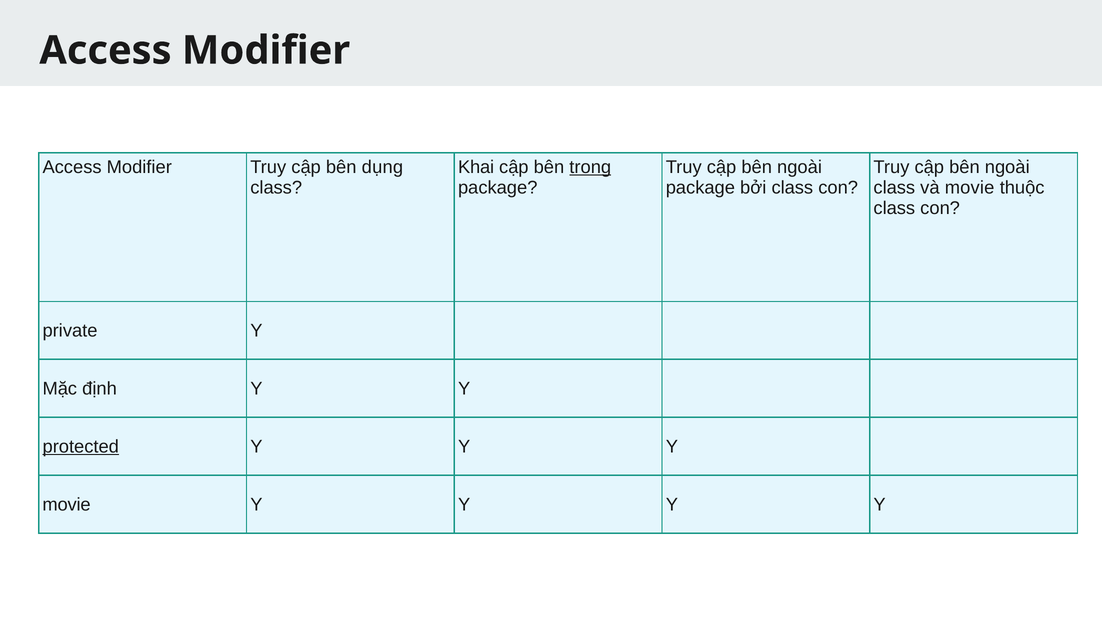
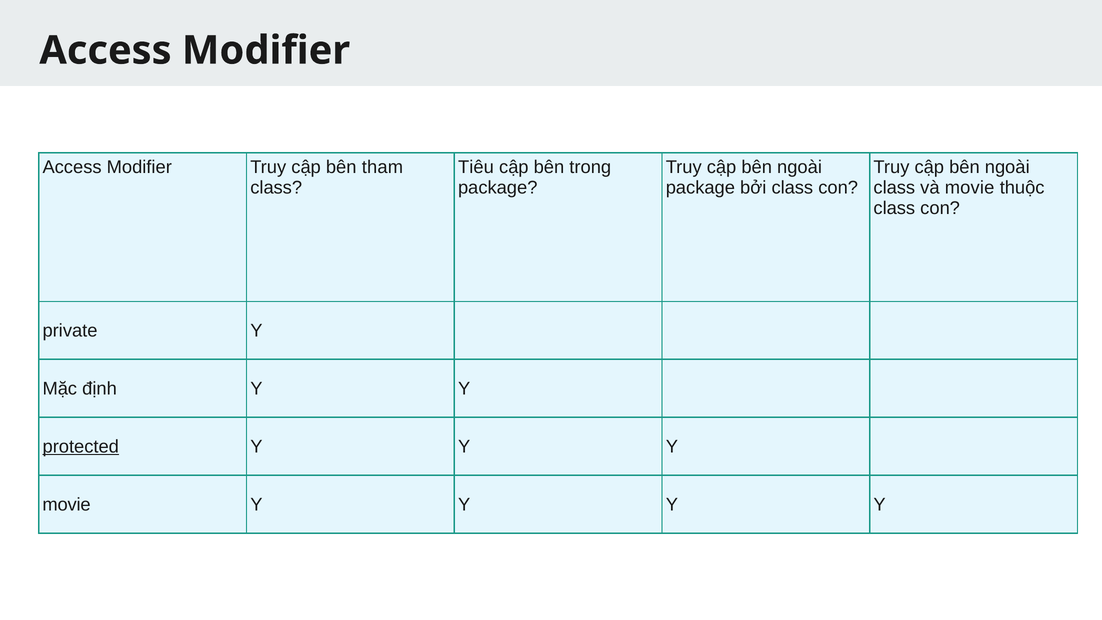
dụng: dụng -> tham (382, 167)
Khai: Khai -> Tiêu (476, 167)
trong underline: present -> none (590, 167)
